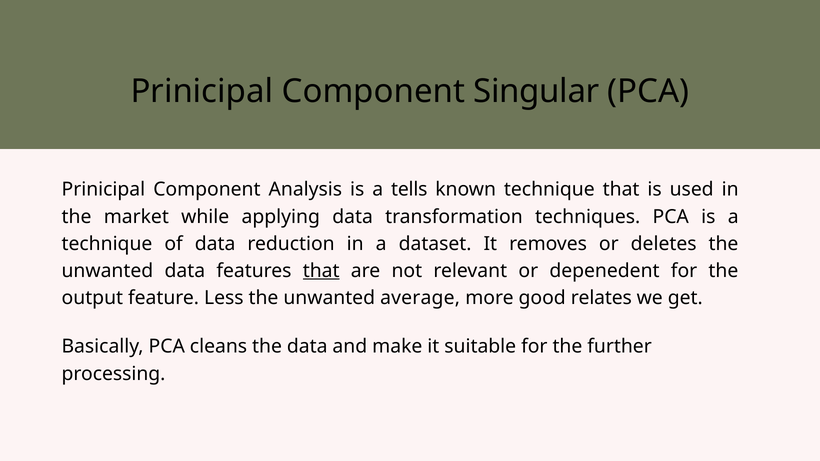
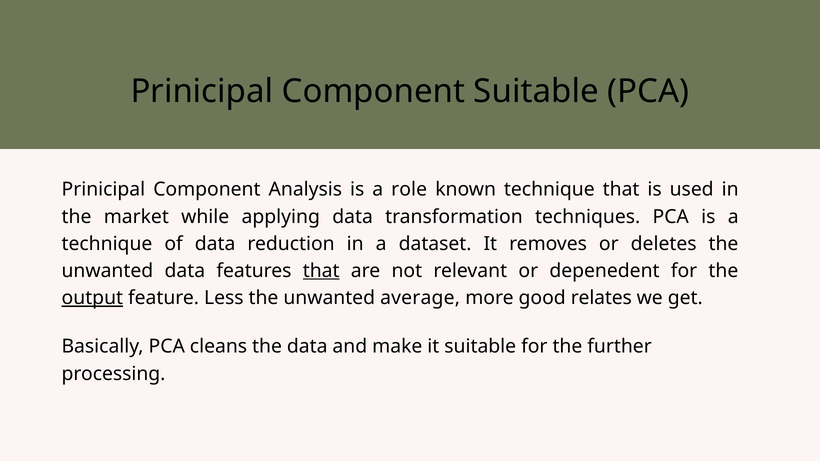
Component Singular: Singular -> Suitable (536, 91)
tells: tells -> role (409, 190)
output underline: none -> present (92, 298)
